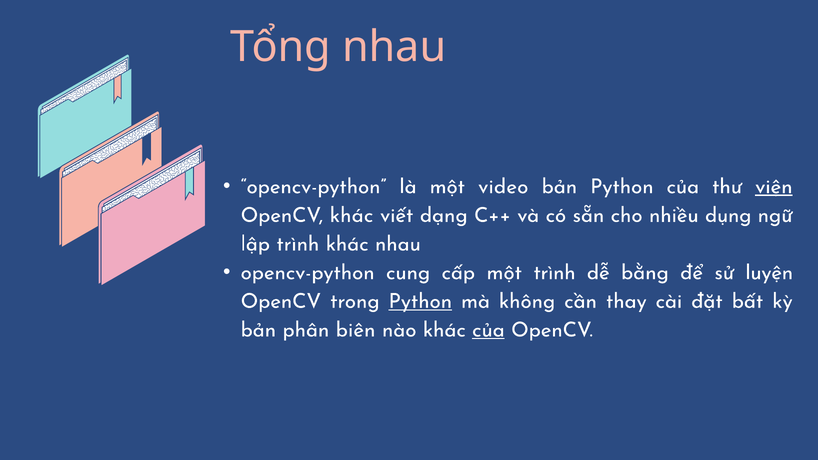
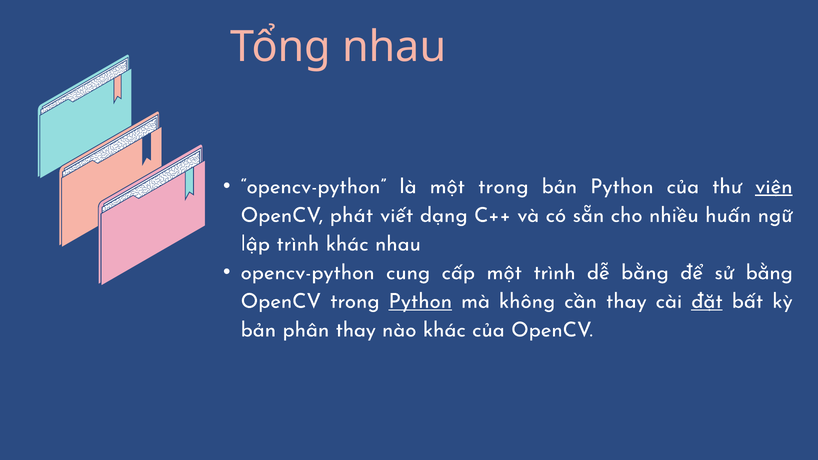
một video: video -> trong (503, 187)
OpenCV khác: khác -> phát (351, 215)
dụng: dụng -> huấn (728, 215)
sử luyện: luyện -> bằng (769, 272)
đặt underline: none -> present (707, 301)
phân biên: biên -> thay (356, 330)
của underline: present -> none (488, 330)
